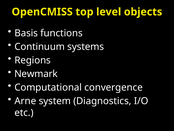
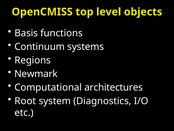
convergence: convergence -> architectures (114, 87)
Arne: Arne -> Root (25, 101)
